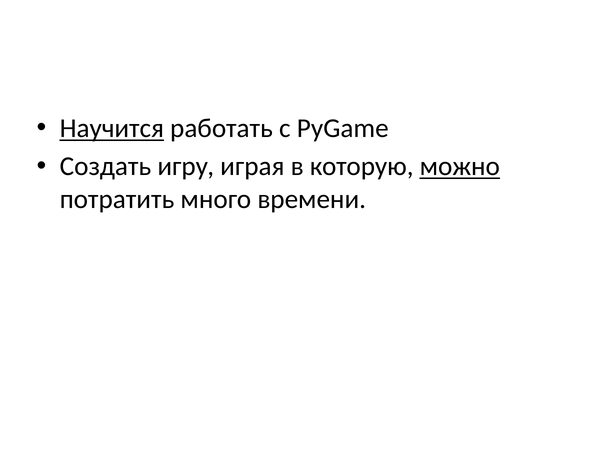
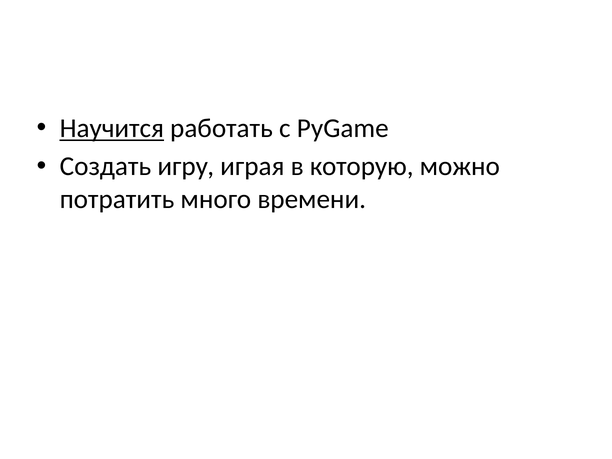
можно underline: present -> none (460, 166)
